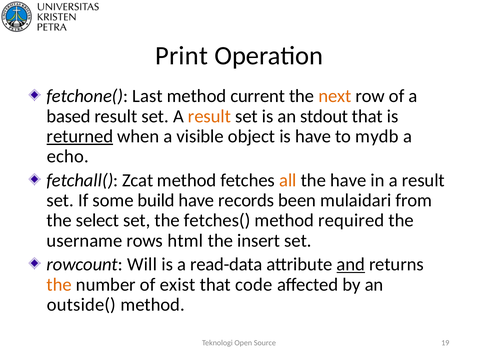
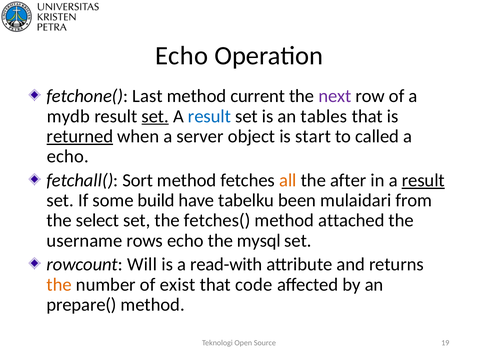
Print: Print -> Echo (182, 56)
next colour: orange -> purple (335, 96)
based: based -> mydb (68, 116)
set underline: none -> present (155, 116)
result colour: orange -> blue (209, 116)
stdout: stdout -> tables (324, 116)
visible: visible -> server (200, 136)
is have: have -> start (313, 136)
mydb: mydb -> called (377, 136)
Zcat: Zcat -> Sort (138, 180)
the have: have -> after (348, 180)
result underline: none -> present (423, 180)
records: records -> tabelku (246, 200)
required: required -> attached (351, 220)
rows html: html -> echo (185, 240)
insert: insert -> mysql (259, 240)
read-data: read-data -> read-with (226, 264)
and underline: present -> none (351, 264)
outside(: outside( -> prepare( (82, 304)
